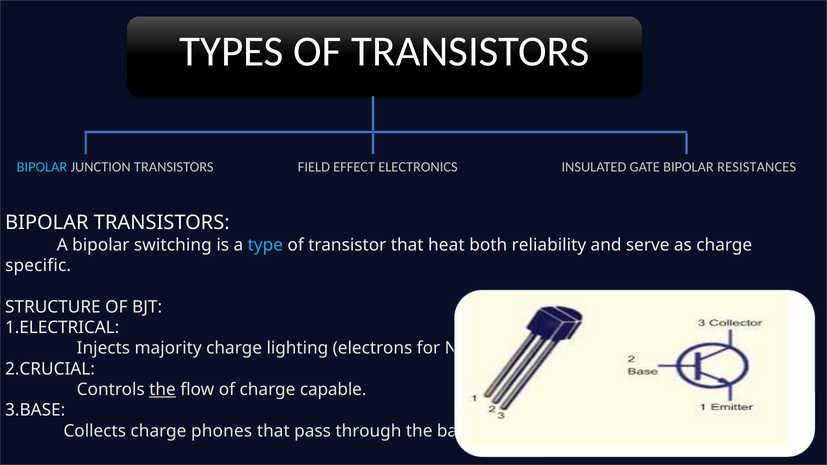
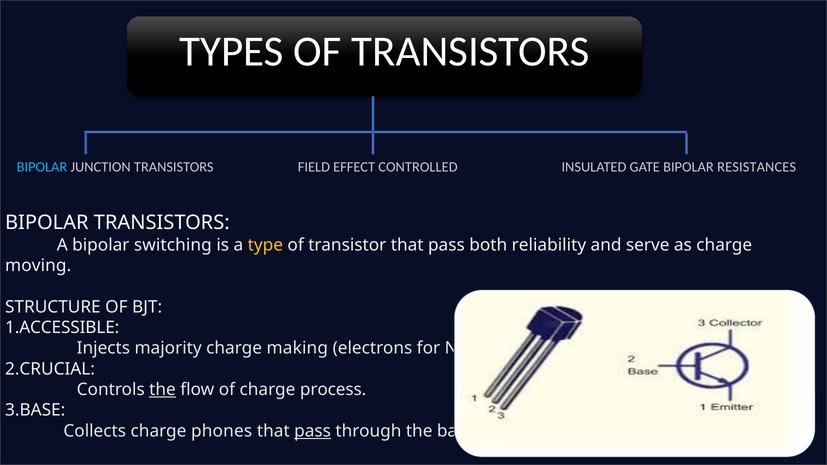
ELECTRONICS: ELECTRONICS -> CONTROLLED (418, 167)
type colour: light blue -> yellow (265, 245)
transistor that heat: heat -> pass (446, 245)
specific: specific -> moving (38, 266)
1.ELECTRICAL: 1.ELECTRICAL -> 1.ACCESSIBLE (62, 328)
lighting: lighting -> making (297, 348)
capable: capable -> process (333, 390)
pass underline: none -> present (313, 431)
